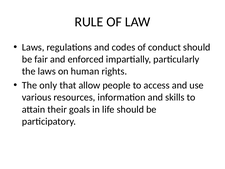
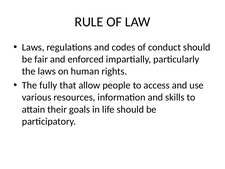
only: only -> fully (48, 85)
